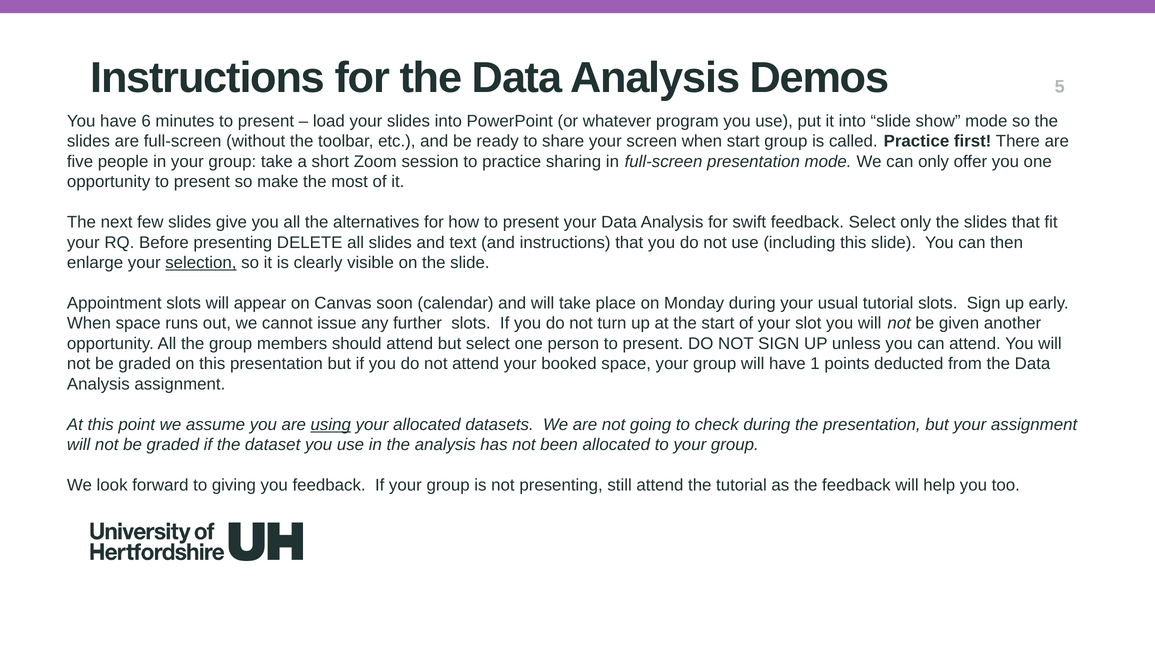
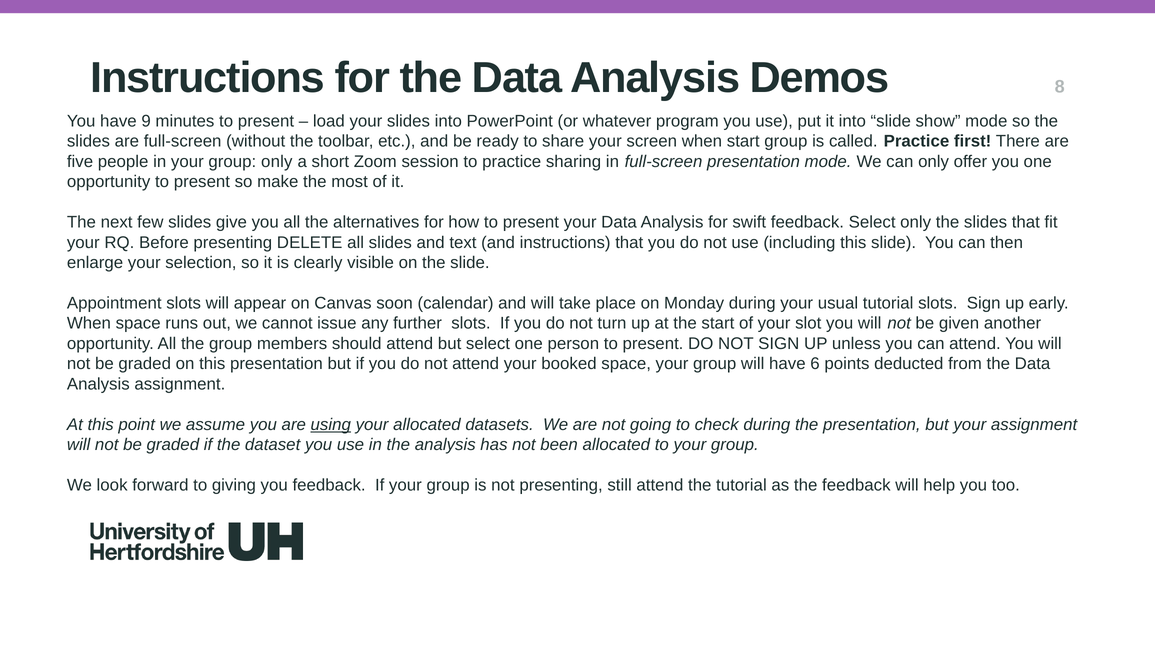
5: 5 -> 8 (1060, 87)
6: 6 -> 9 (146, 121)
group take: take -> only (277, 161)
selection underline: present -> none (201, 263)
1: 1 -> 6 (815, 364)
